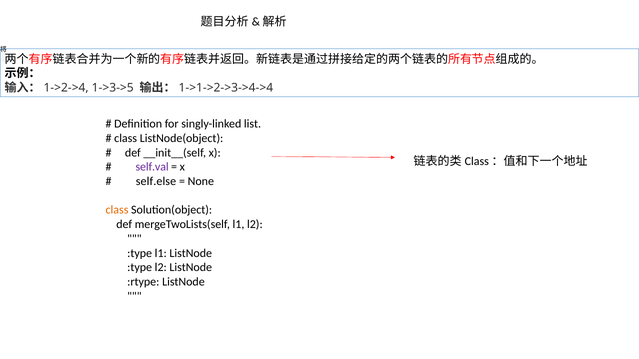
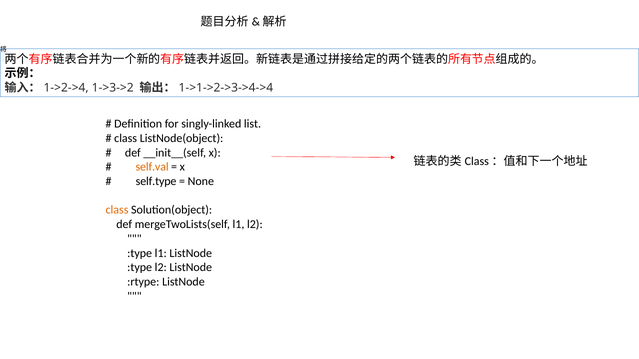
1->3->5: 1->3->5 -> 1->3->2 (113, 88)
self.val colour: purple -> orange (152, 167)
self.else: self.else -> self.type (156, 181)
